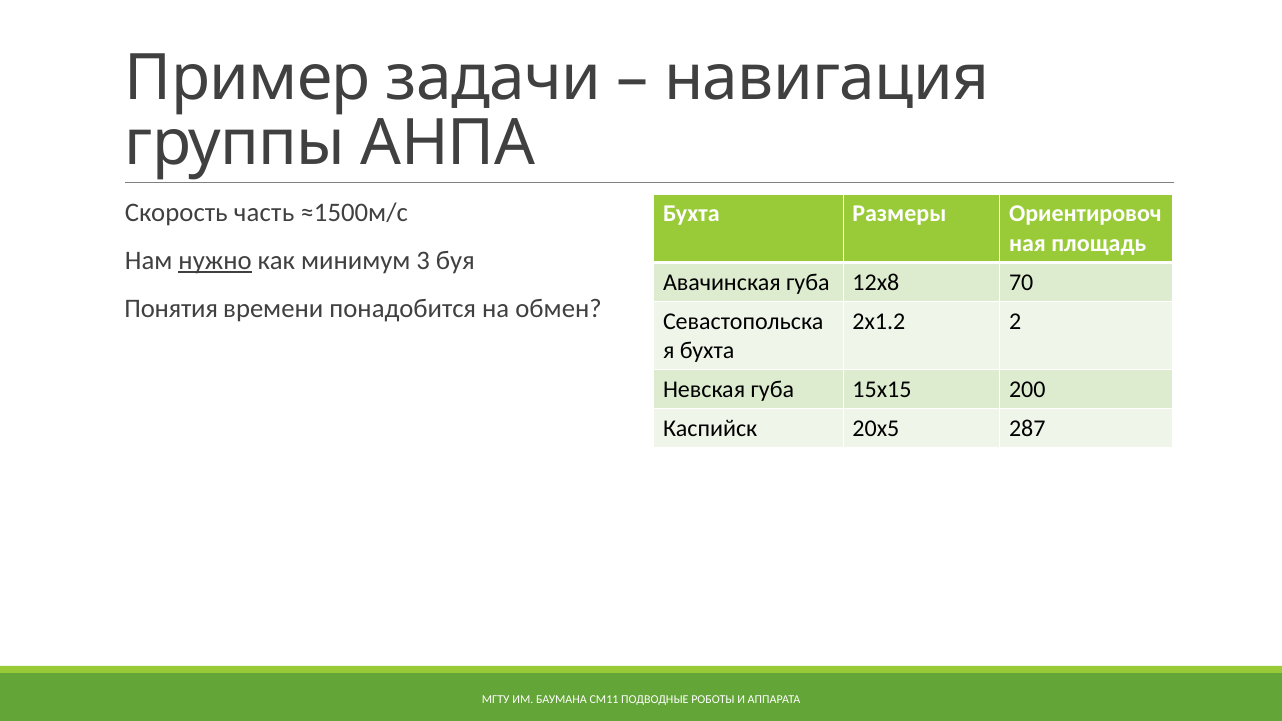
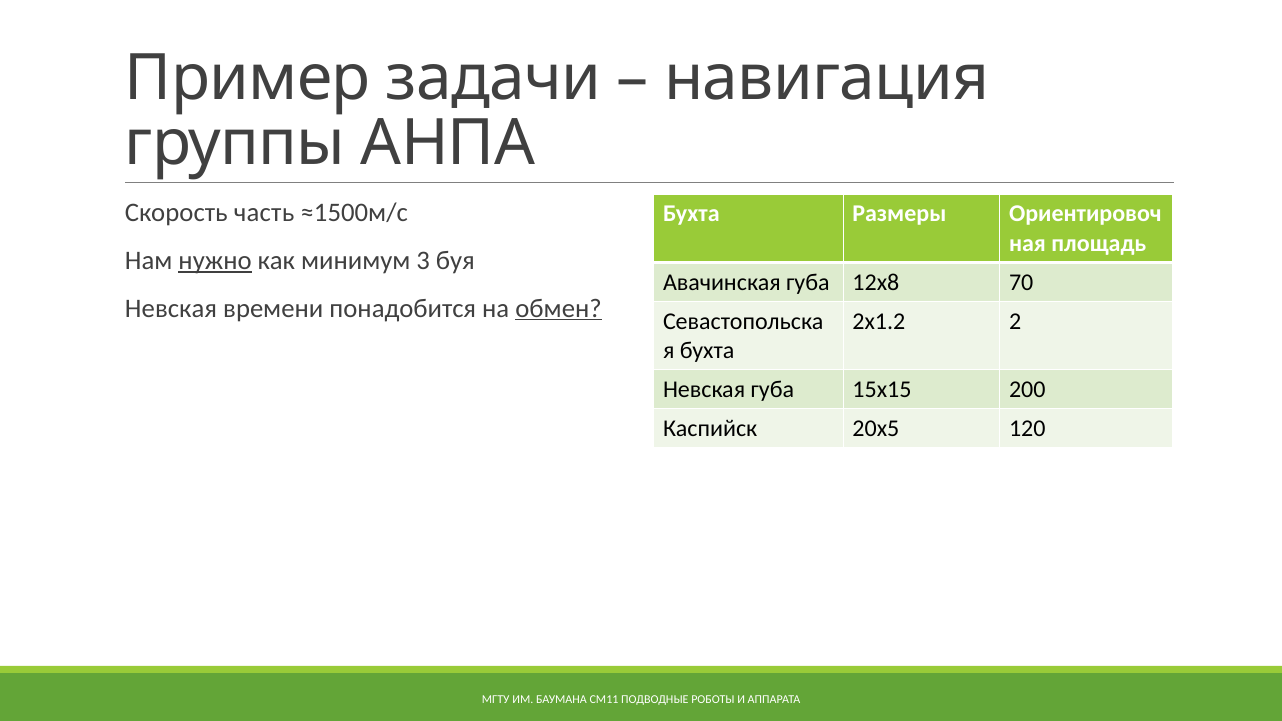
Понятия: Понятия -> Невская (171, 308)
обмен underline: none -> present (559, 308)
287: 287 -> 120 (1027, 429)
